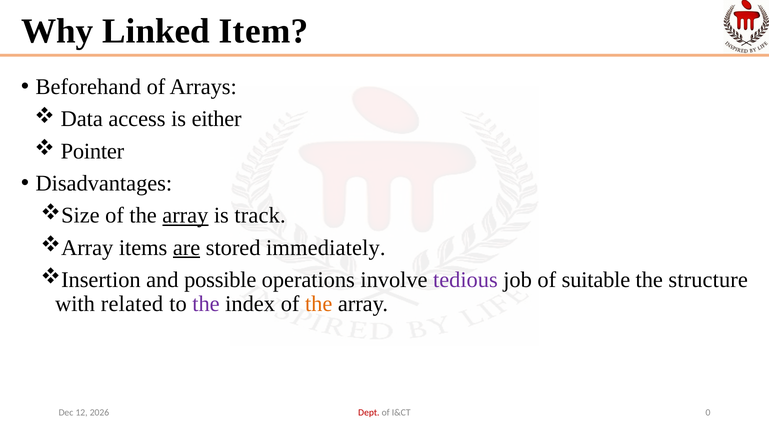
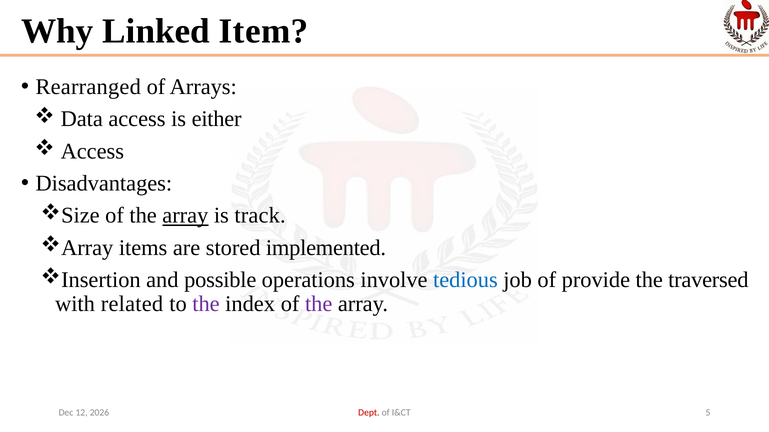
Beforehand: Beforehand -> Rearranged (88, 87)
Pointer: Pointer -> Access (92, 151)
are underline: present -> none (187, 248)
immediately: immediately -> implemented (326, 248)
tedious colour: purple -> blue (465, 280)
suitable: suitable -> provide (596, 280)
structure: structure -> traversed (708, 280)
the colour: orange -> purple (319, 304)
0: 0 -> 5 (708, 413)
